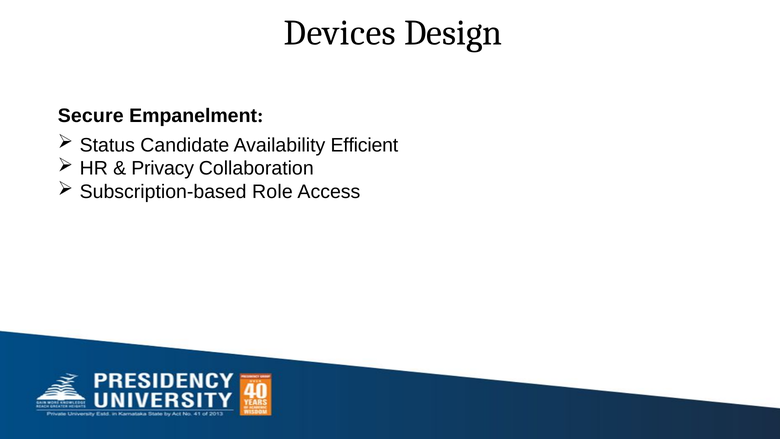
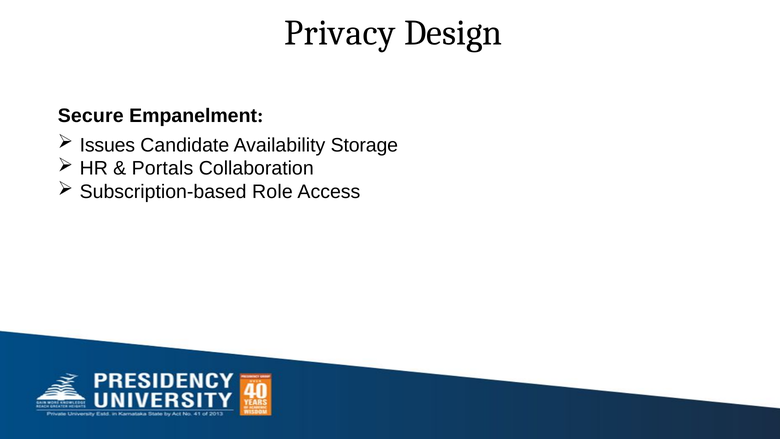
Devices: Devices -> Privacy (340, 33)
Status: Status -> Issues (107, 145)
Efficient: Efficient -> Storage (364, 145)
Privacy: Privacy -> Portals (162, 168)
